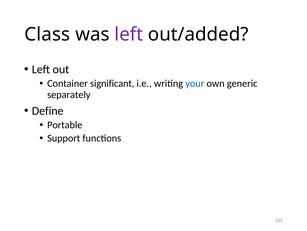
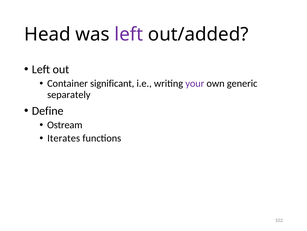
Class: Class -> Head (47, 34)
your colour: blue -> purple (195, 83)
Portable: Portable -> Ostream (65, 125)
Support: Support -> Iterates (64, 138)
